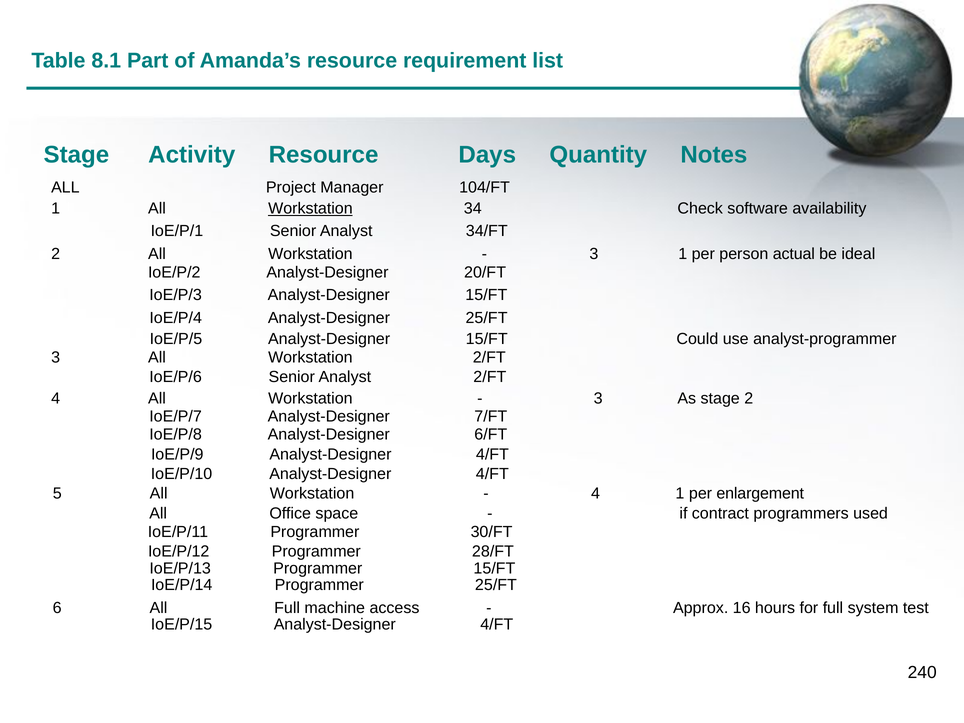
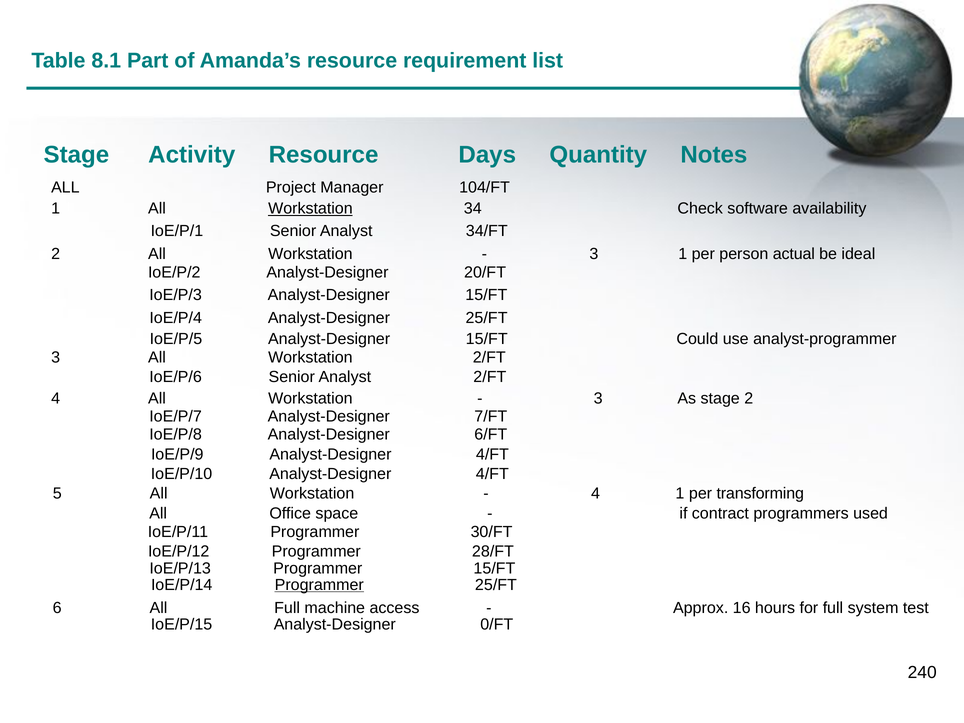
enlargement: enlargement -> transforming (760, 493)
Programmer underline: none -> present (319, 585)
IoE/P/15 Analyst-Designer 4/FT: 4/FT -> 0/FT (497, 624)
